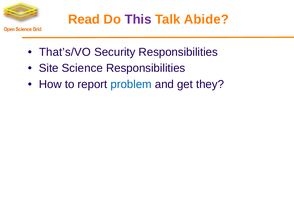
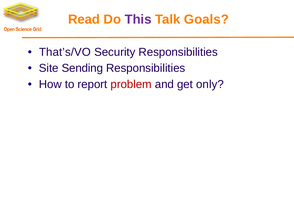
Abide: Abide -> Goals (206, 19)
Science: Science -> Sending (82, 68)
problem colour: blue -> red (131, 84)
they: they -> only (210, 84)
